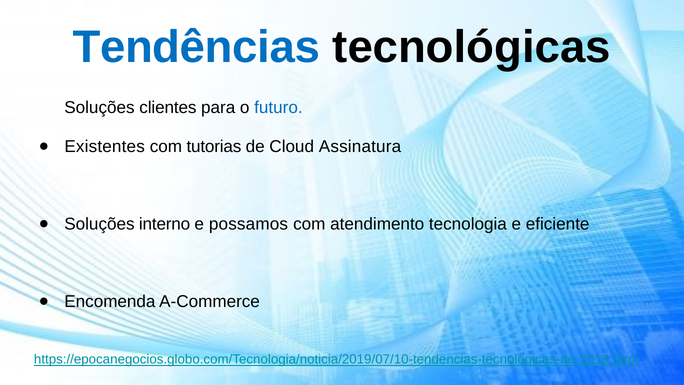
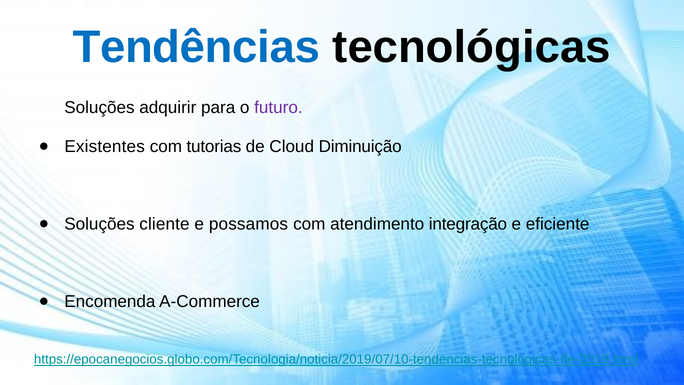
clientes: clientes -> adquirir (168, 108)
futuro colour: blue -> purple (278, 108)
Assinatura: Assinatura -> Diminuição (360, 146)
interno: interno -> cliente (164, 224)
tecnologia: tecnologia -> integração (468, 224)
